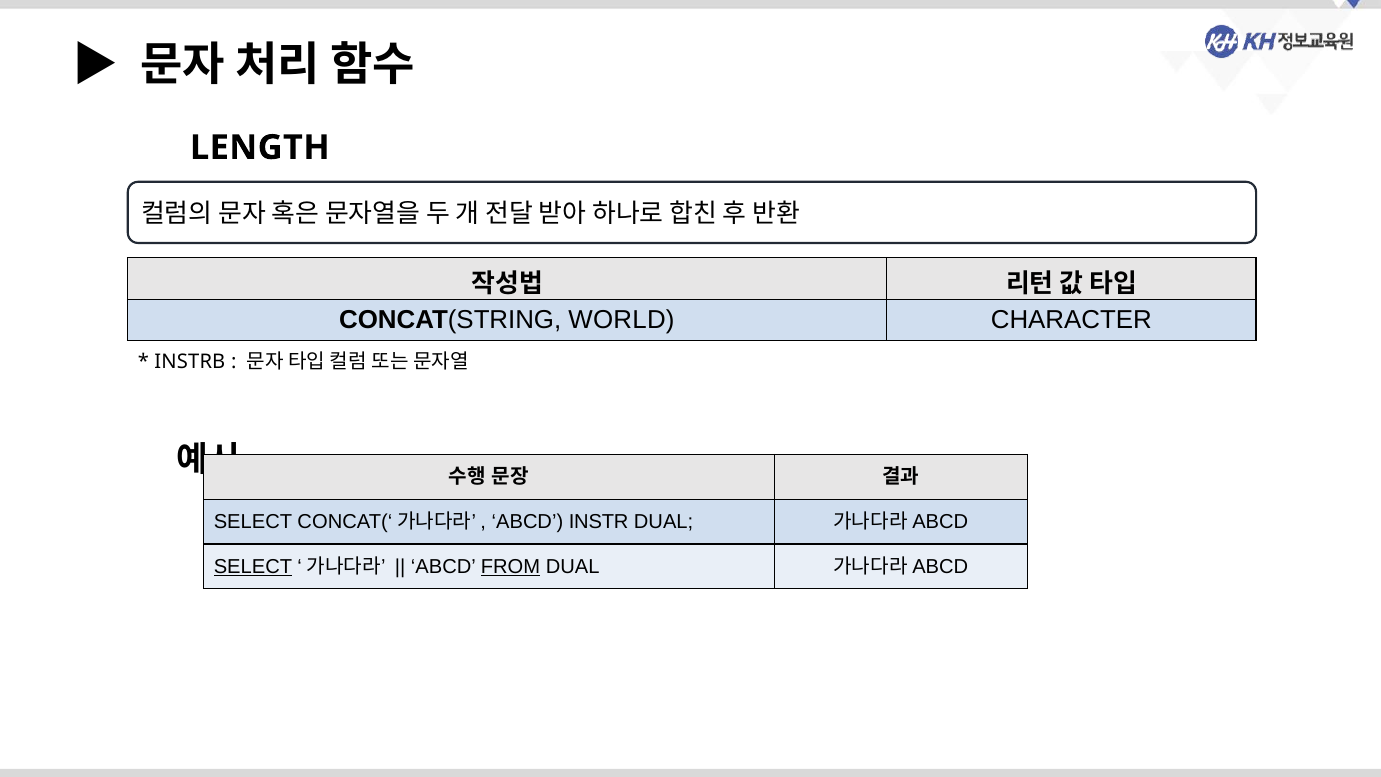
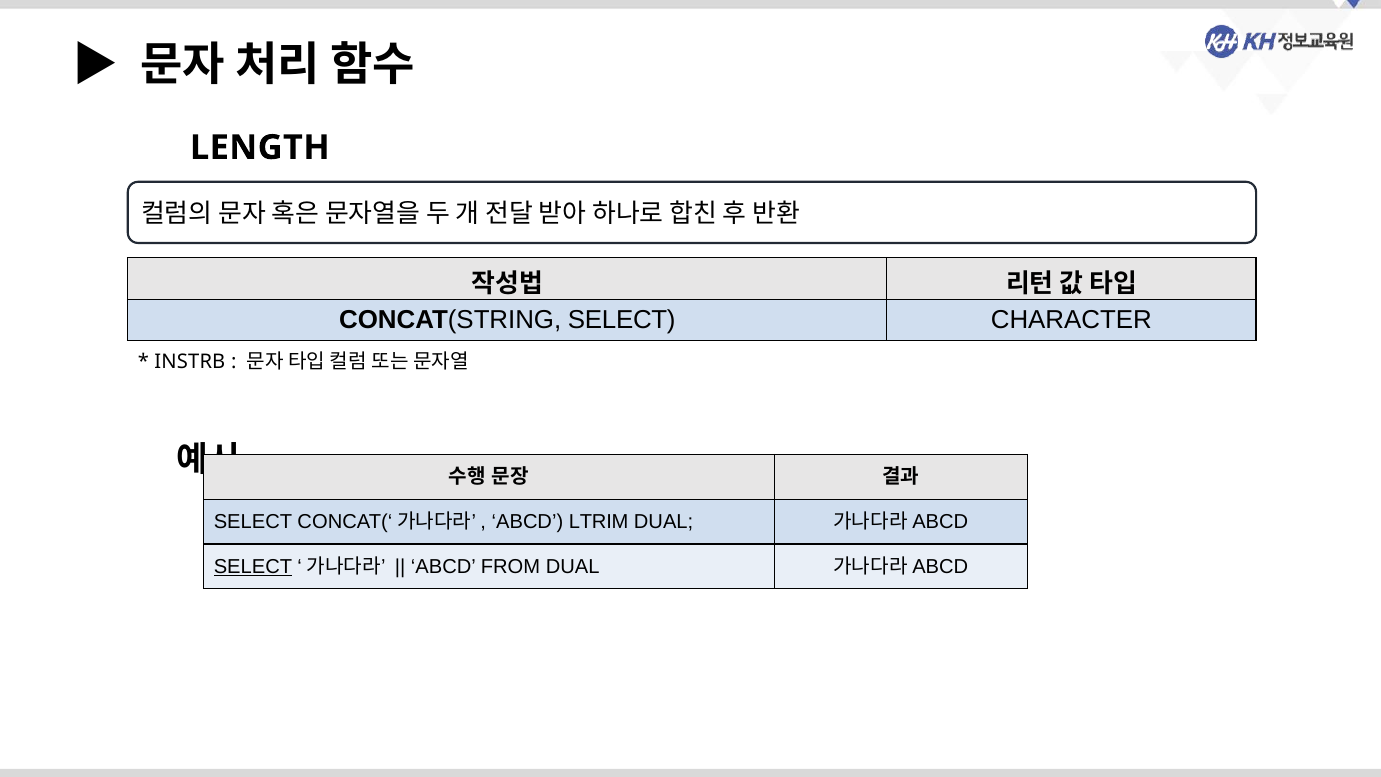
CONCAT(STRING WORLD: WORLD -> SELECT (622, 320)
INSTR: INSTR -> LTRIM (599, 522)
FROM underline: present -> none (510, 567)
